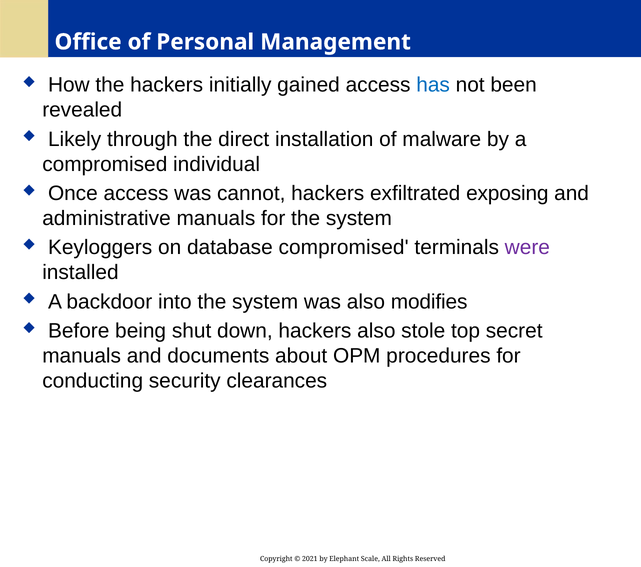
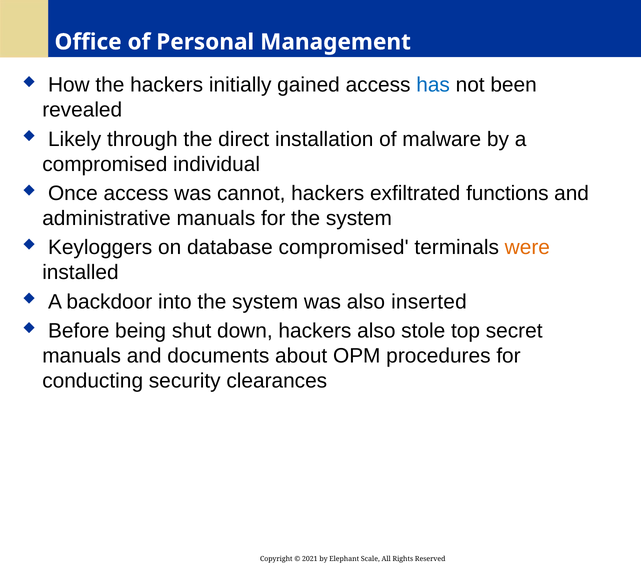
exposing: exposing -> functions (507, 194)
were colour: purple -> orange (527, 248)
modifies: modifies -> inserted (429, 302)
